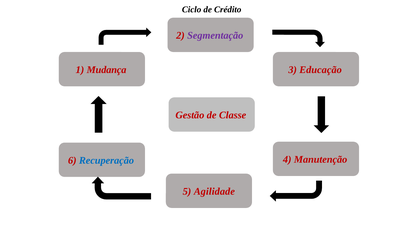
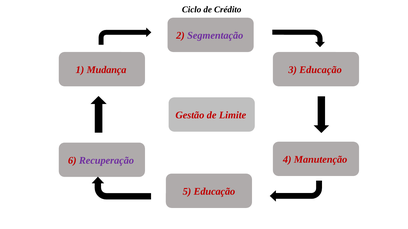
Classe: Classe -> Limite (233, 115)
Recuperação colour: blue -> purple (106, 161)
5 Agilidade: Agilidade -> Educação (214, 192)
